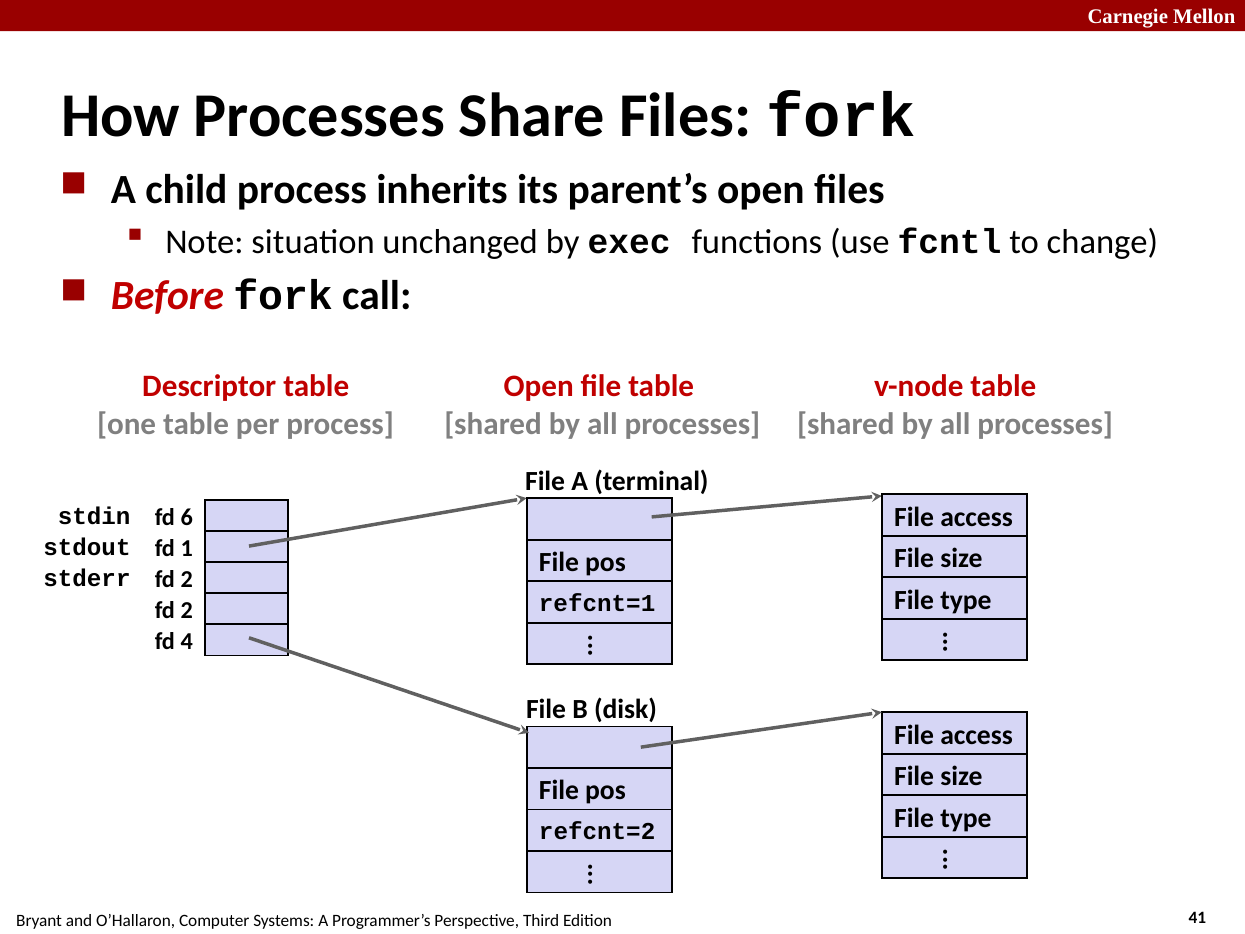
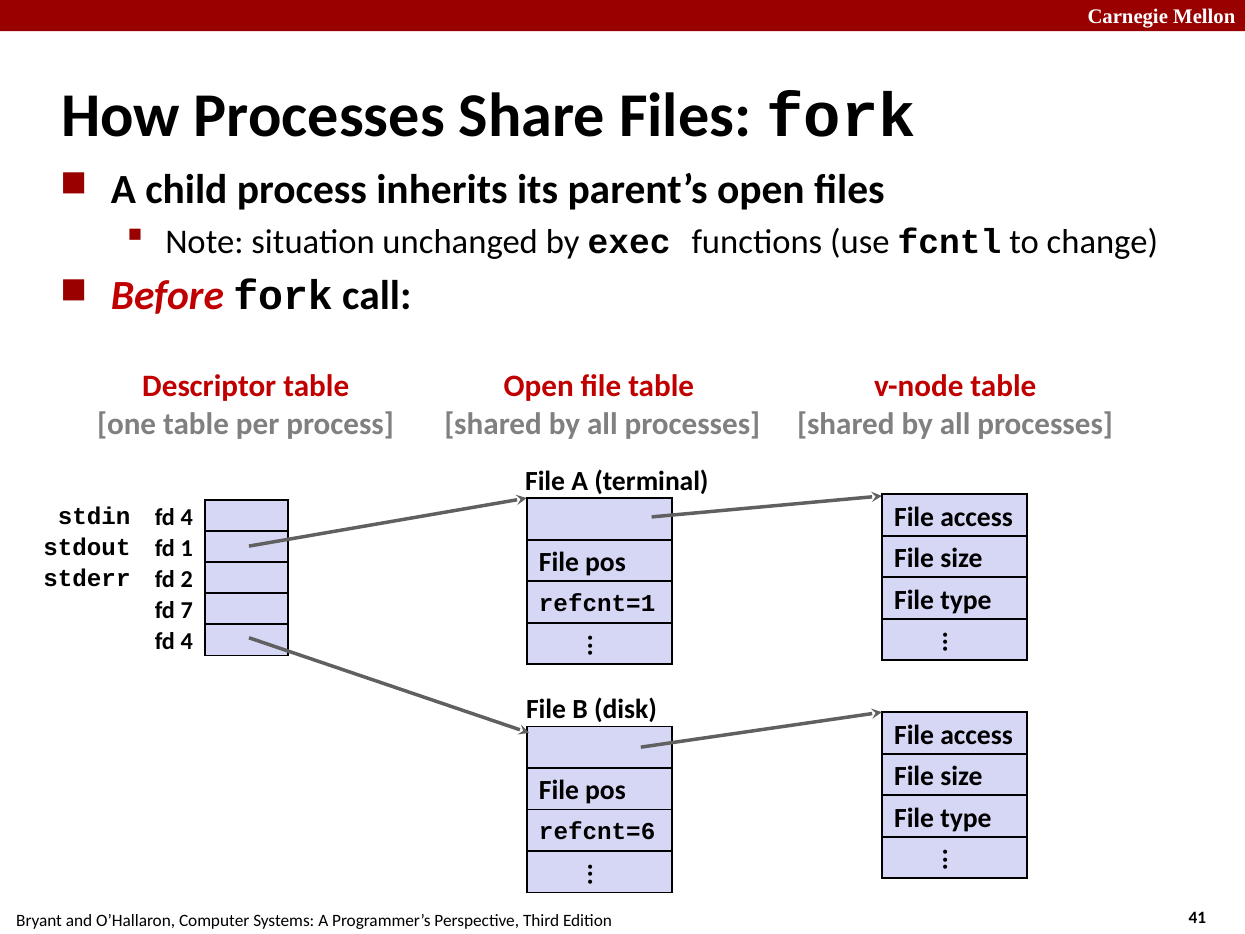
6: 6 -> 4 (187, 517)
2: 2 -> 7 (187, 610)
refcnt=2: refcnt=2 -> refcnt=6 (597, 832)
